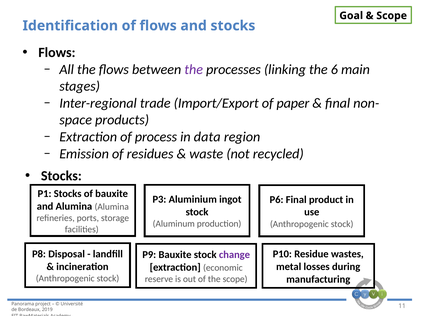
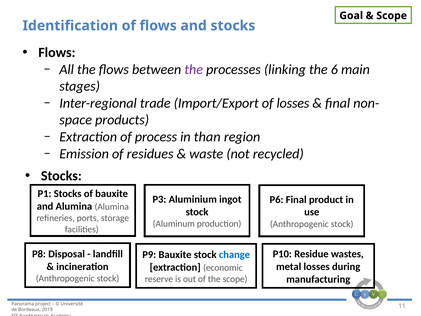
of paper: paper -> losses (293, 103)
data: data -> than (207, 137)
change colour: purple -> blue (234, 254)
